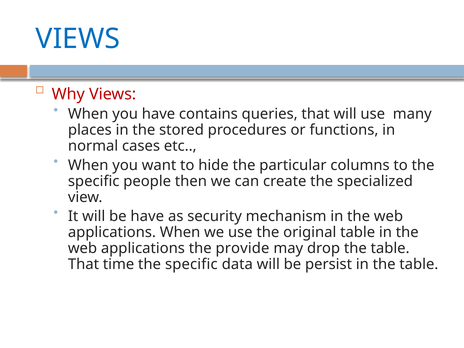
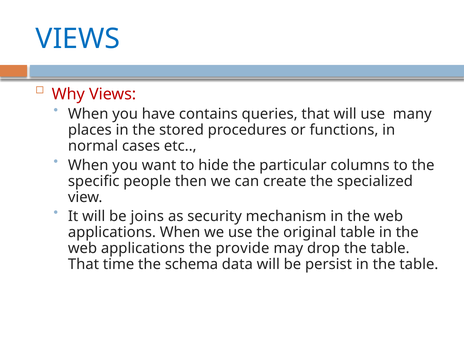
be have: have -> joins (147, 216)
time the specific: specific -> schema (191, 264)
